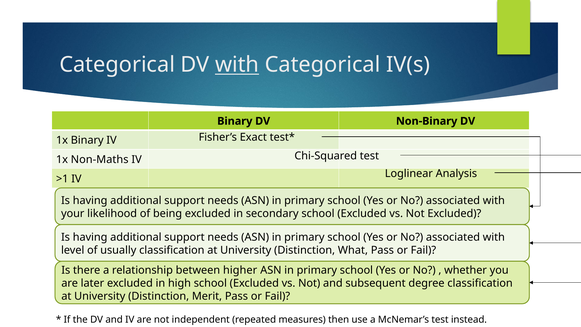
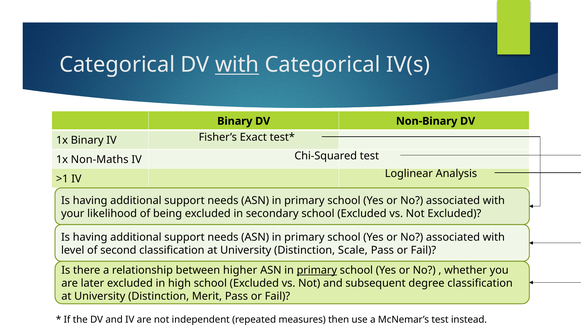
usually: usually -> second (118, 250)
What: What -> Scale (353, 250)
primary underline: none -> present (317, 270)
